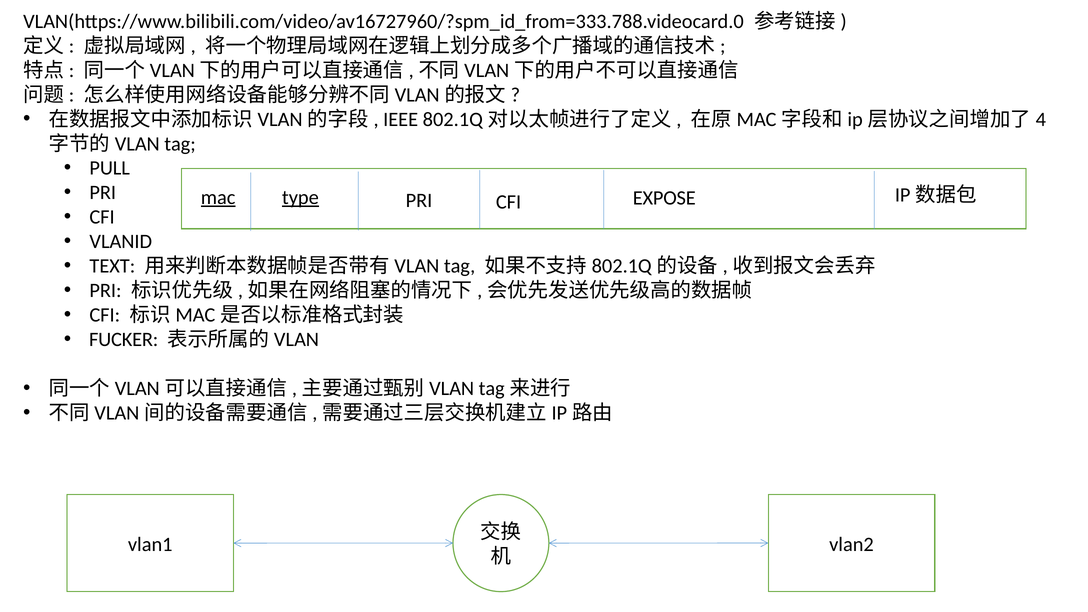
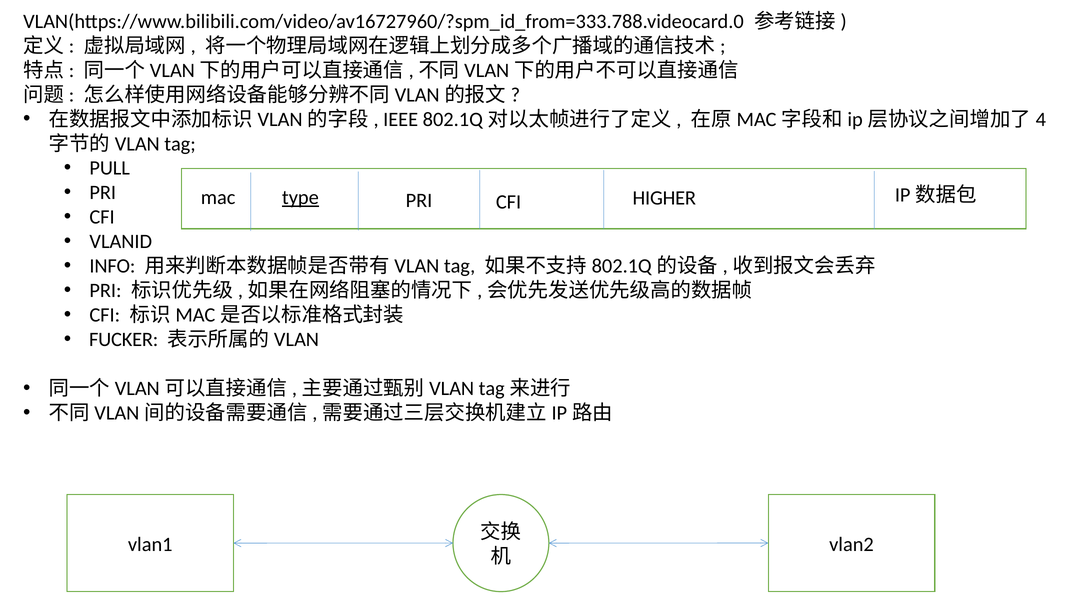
mac underline: present -> none (218, 198)
EXPOSE: EXPOSE -> HIGHER (664, 198)
TEXT: TEXT -> INFO (112, 266)
